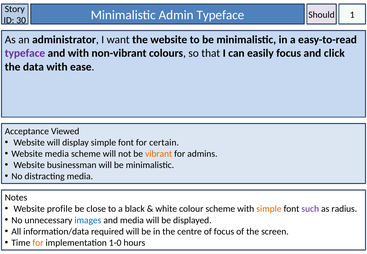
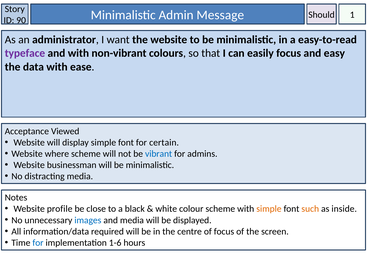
30: 30 -> 90 (21, 20)
Admin Typeface: Typeface -> Message (220, 15)
click: click -> easy (334, 53)
Website media: media -> where (57, 154)
vibrant colour: orange -> blue (159, 154)
such colour: purple -> orange (310, 209)
radius: radius -> inside (344, 209)
for colour: orange -> blue (38, 243)
1-0: 1-0 -> 1-6 (115, 243)
